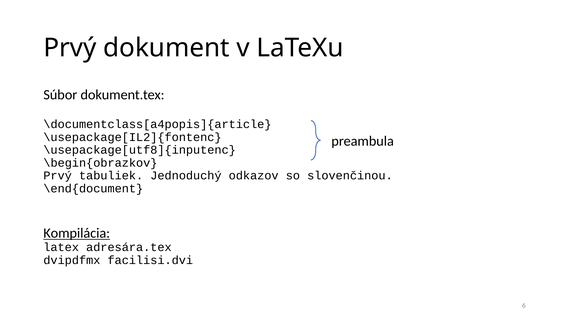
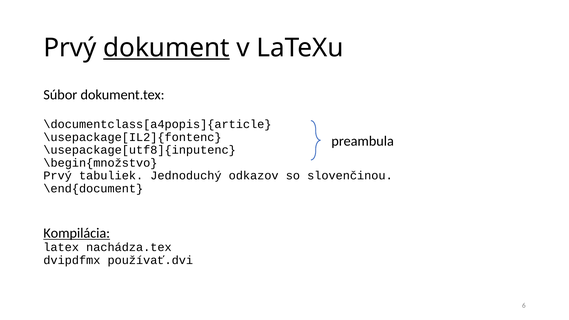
dokument underline: none -> present (166, 48)
\begin{obrazkov: \begin{obrazkov -> \begin{množstvo (100, 163)
adresára.tex: adresára.tex -> nachádza.tex (129, 247)
facilisi.dvi: facilisi.dvi -> používať.dvi (150, 260)
